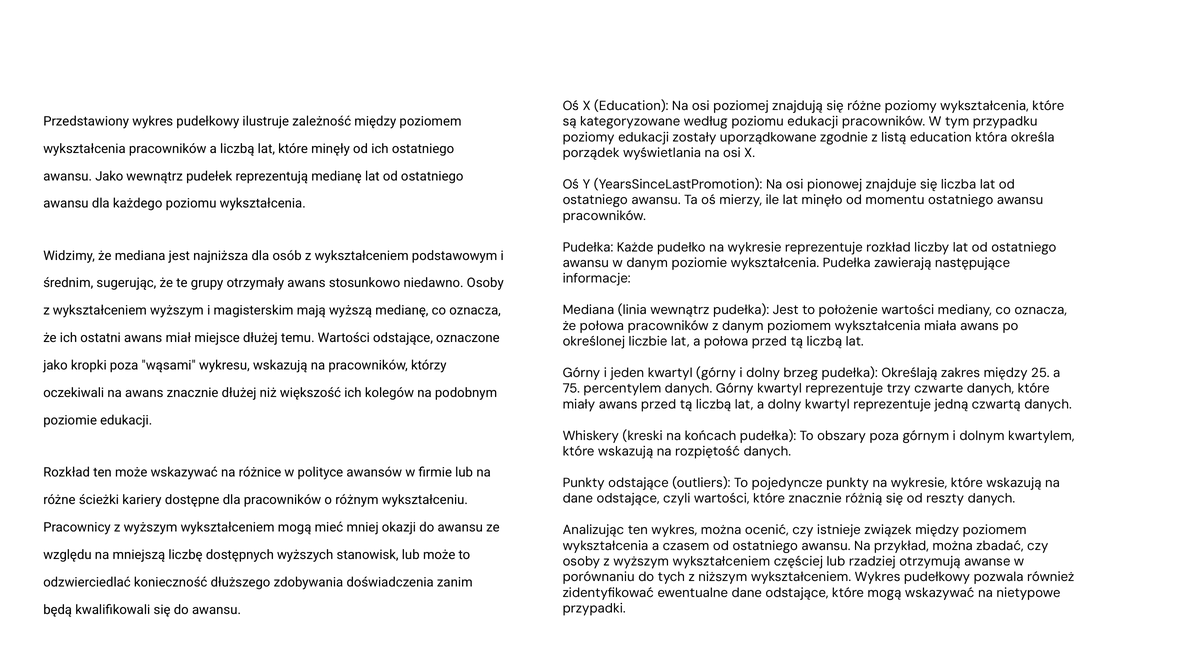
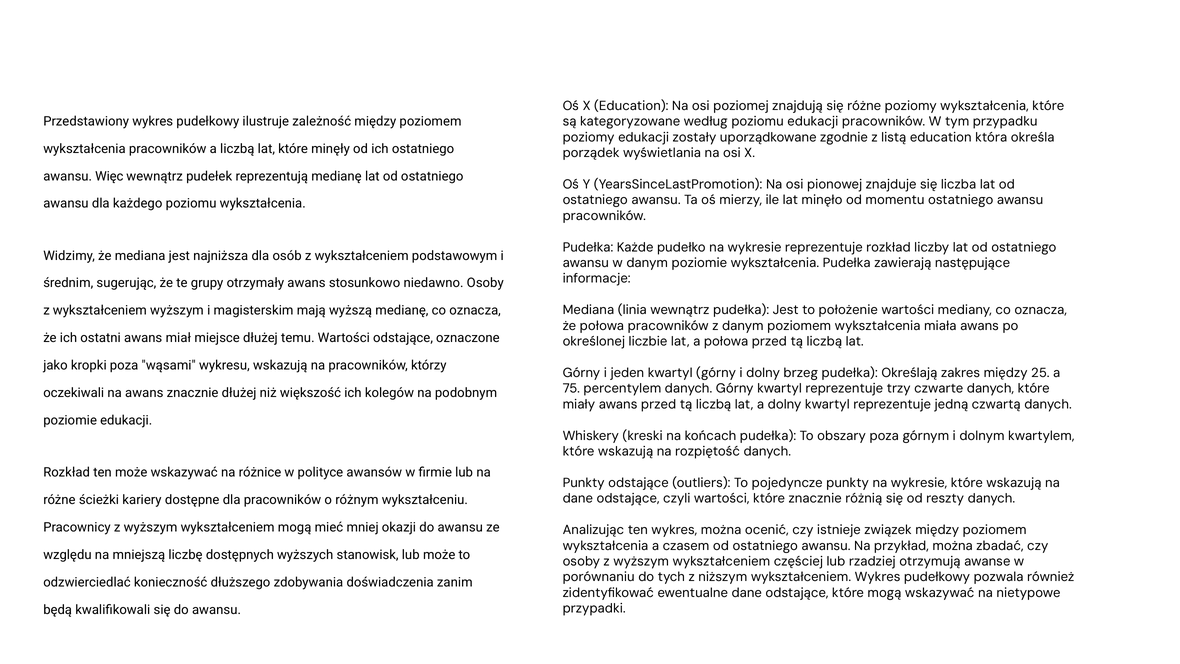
awansu Jako: Jako -> Więc (109, 176)
